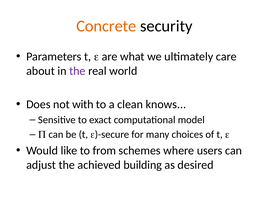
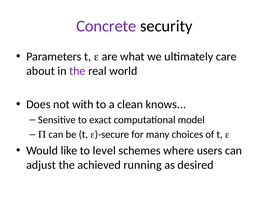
Concrete colour: orange -> purple (106, 26)
from: from -> level (104, 150)
building: building -> running (143, 165)
